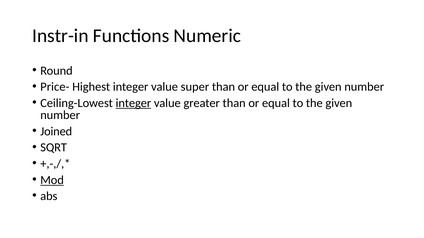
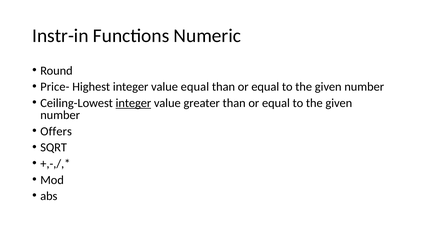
value super: super -> equal (195, 87)
Joined: Joined -> Offers (56, 132)
Mod underline: present -> none (52, 180)
